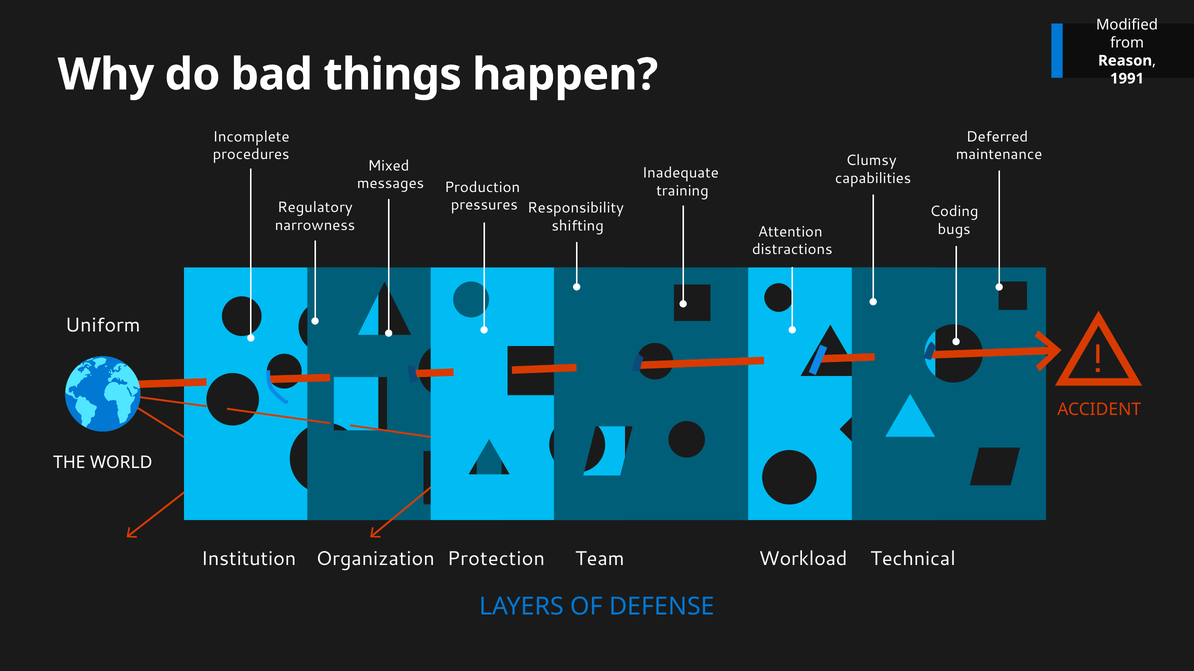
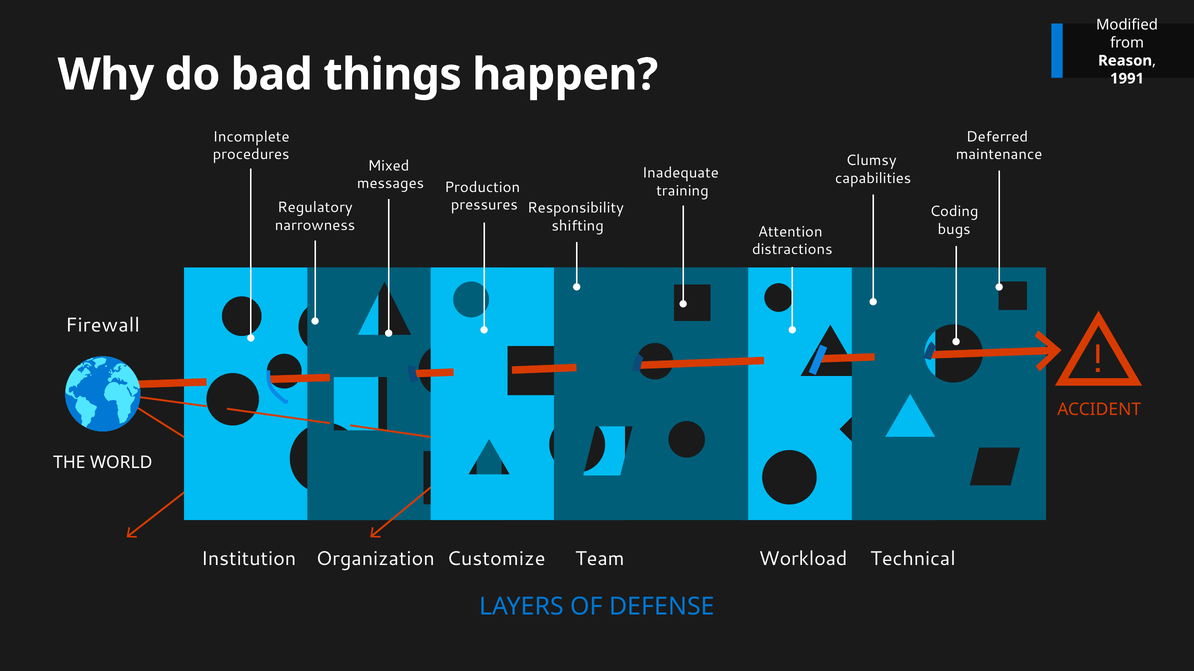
Uniform: Uniform -> Firewall (103, 325)
Protection: Protection -> Customize (496, 559)
